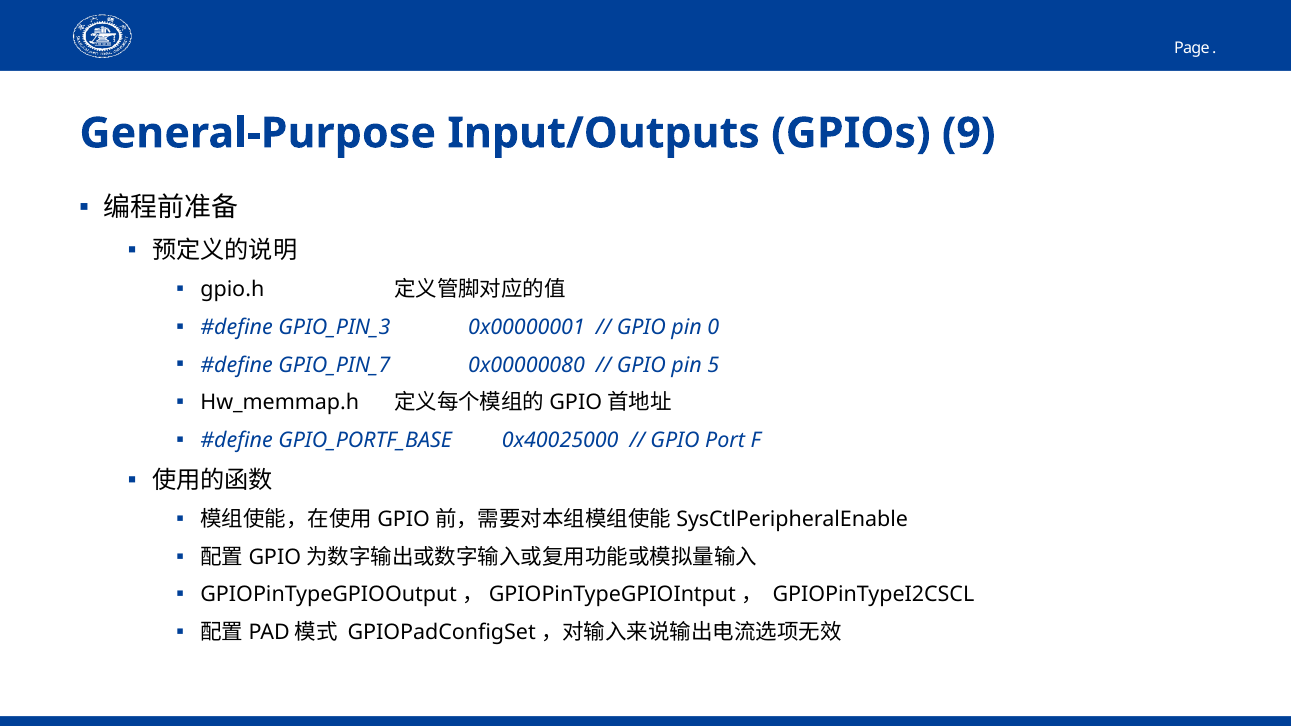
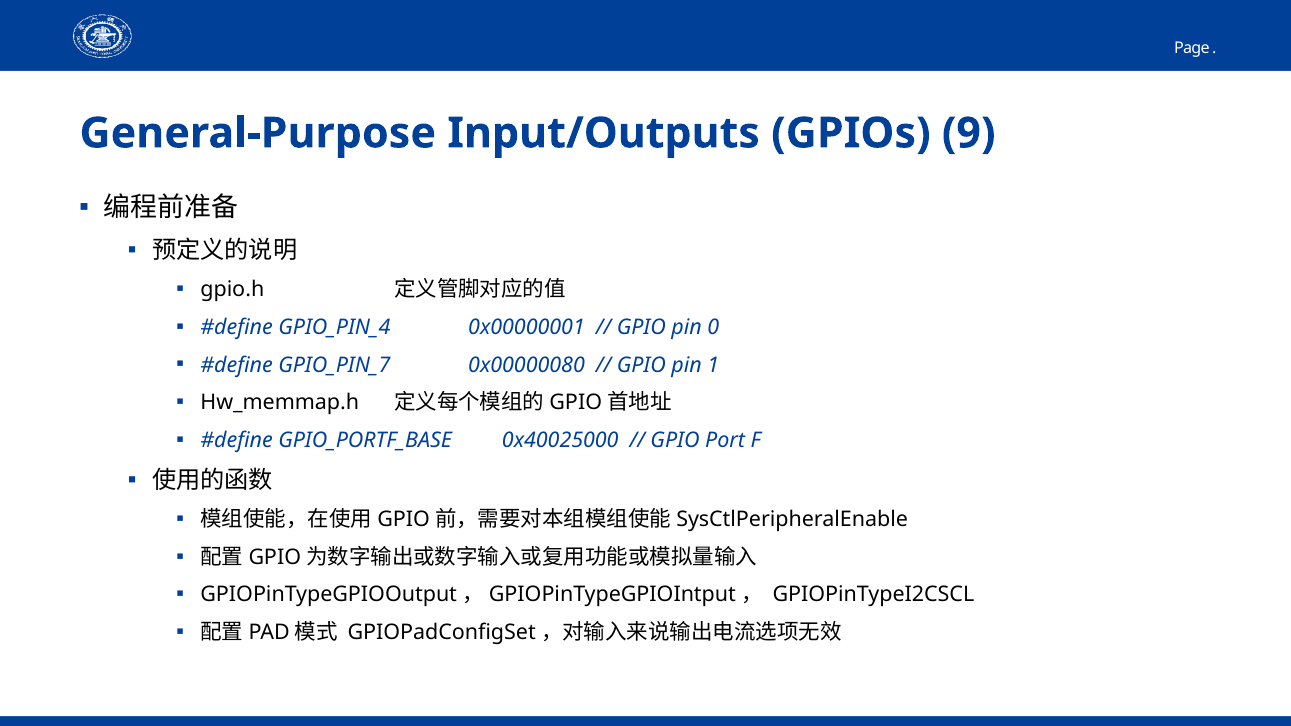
GPIO_PIN_3: GPIO_PIN_3 -> GPIO_PIN_4 (334, 328)
5: 5 -> 1 (713, 365)
